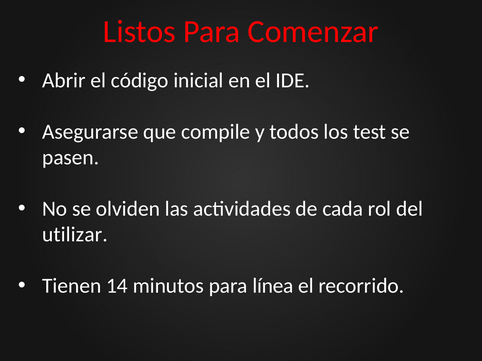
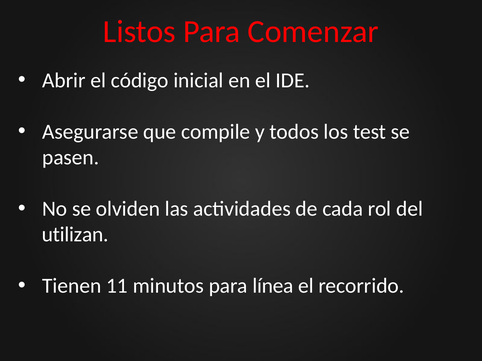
utilizar: utilizar -> utilizan (75, 235)
14: 14 -> 11 (117, 286)
